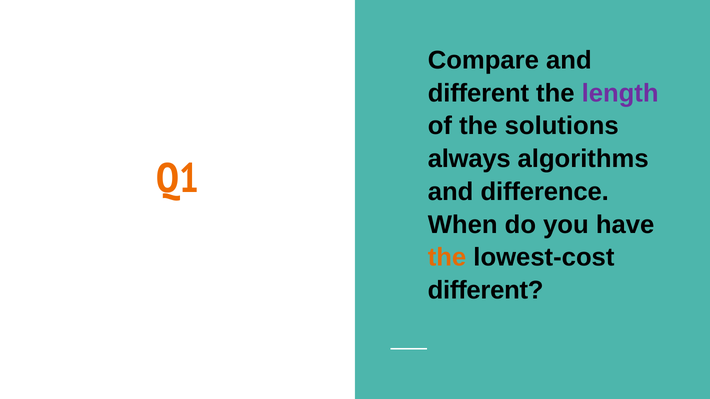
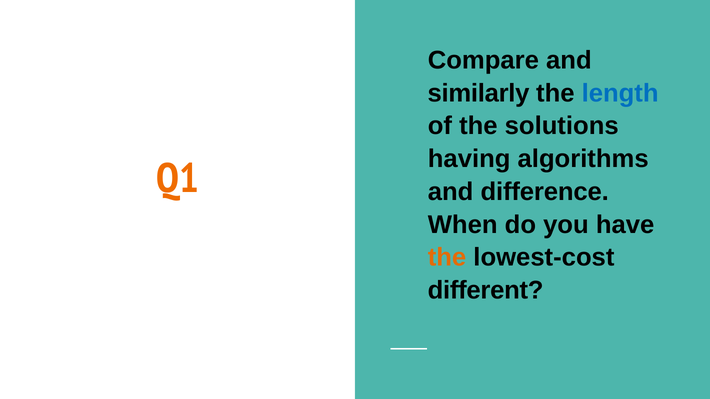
different: different -> similarly (479, 93)
length colour: purple -> blue (620, 93)
always: always -> having (469, 159)
